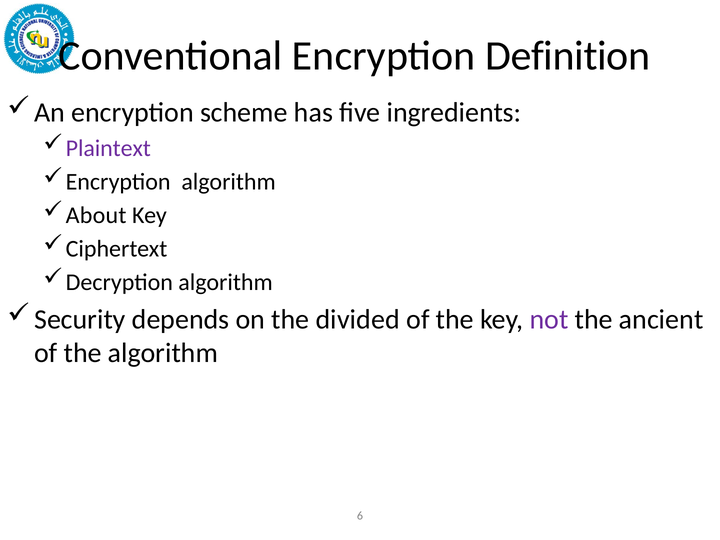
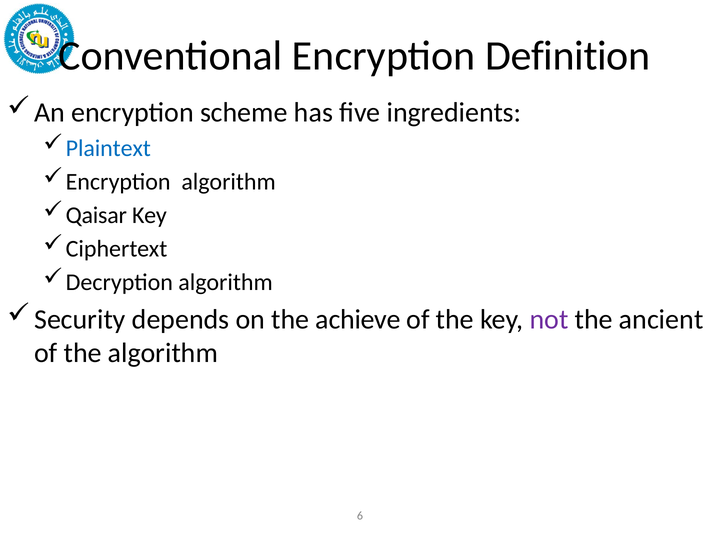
Plaintext colour: purple -> blue (108, 148)
About: About -> Qaisar (96, 215)
divided: divided -> achieve (358, 320)
